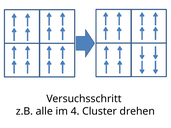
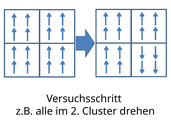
4: 4 -> 2 (75, 111)
